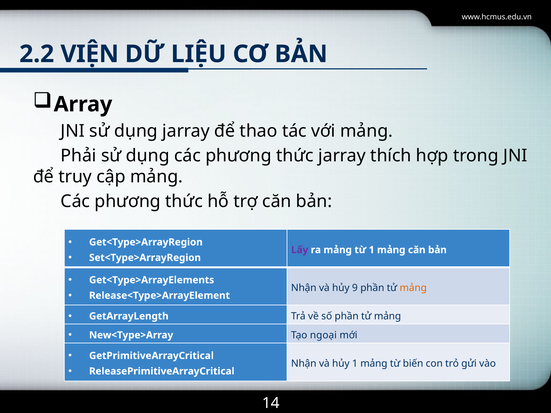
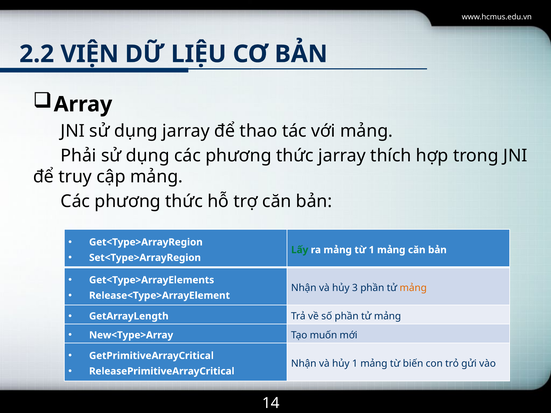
Lấy colour: purple -> green (300, 250)
9: 9 -> 3 (355, 288)
ngoại: ngoại -> muốn (323, 335)
